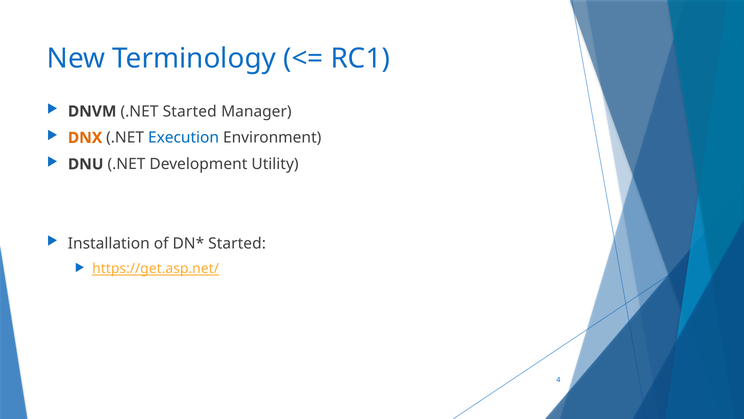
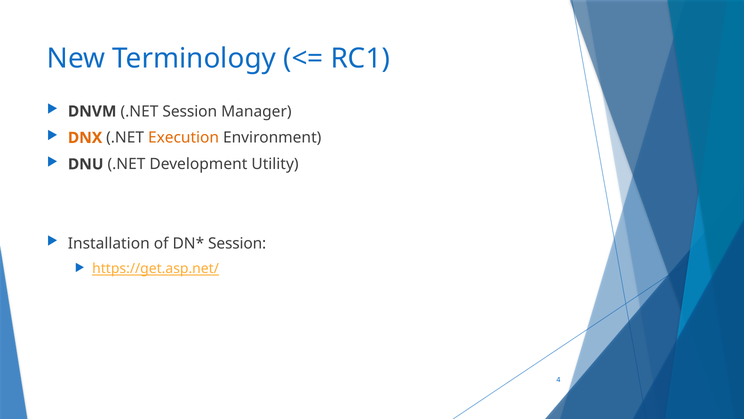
.NET Started: Started -> Session (190, 111)
Execution colour: blue -> orange (184, 138)
Started: Started -> Session (237, 243)
